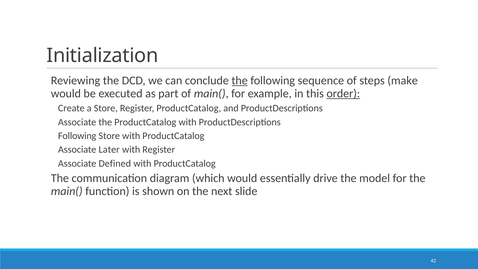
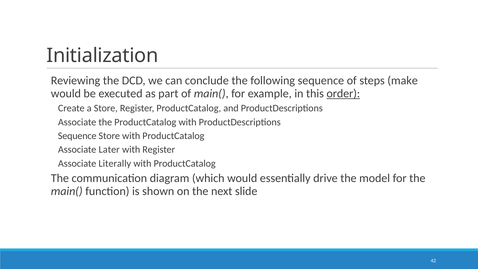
the underline: present -> none (240, 81)
Following: Following -> Sequence (77, 136)
Defined: Defined -> Literally (115, 163)
